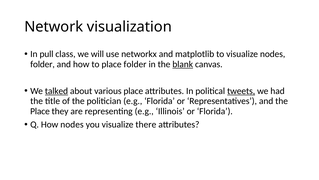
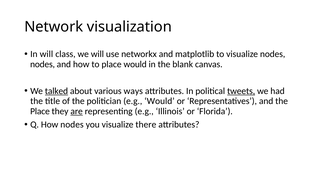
In pull: pull -> will (46, 54)
folder: folder -> nodes (43, 64)
place folder: folder -> would (135, 64)
blank underline: present -> none (183, 64)
various place: place -> ways (133, 91)
e.g Florida: Florida -> Would (159, 101)
are underline: none -> present (77, 111)
